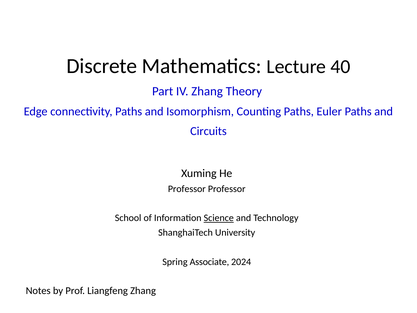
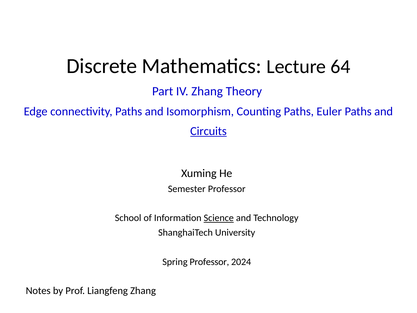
40: 40 -> 64 (341, 67)
Circuits underline: none -> present (208, 131)
Professor: Professor -> Semester (187, 189)
Spring Associate: Associate -> Professor (209, 262)
